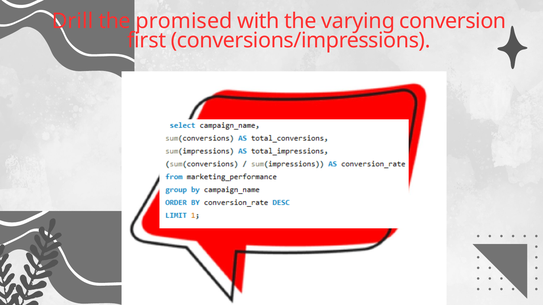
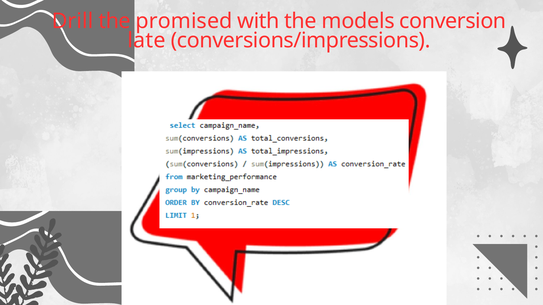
varying: varying -> models (358, 21)
first: first -> late (146, 41)
